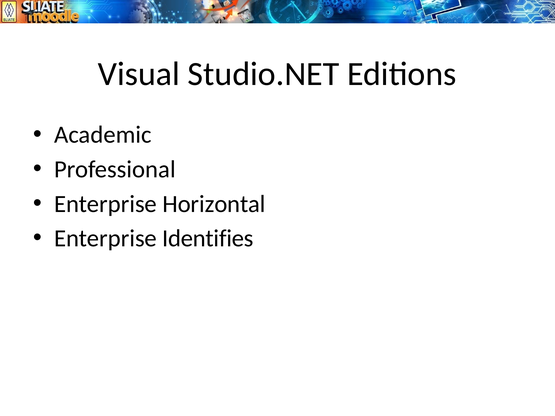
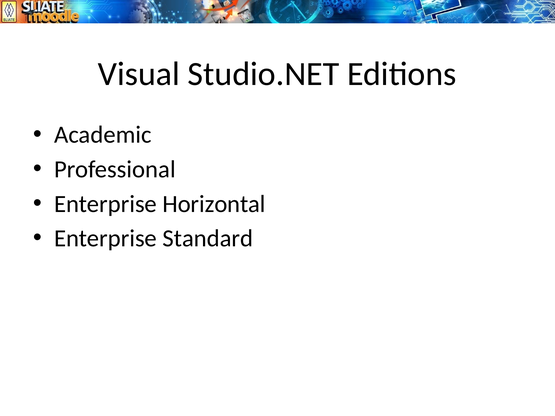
Identifies: Identifies -> Standard (208, 239)
